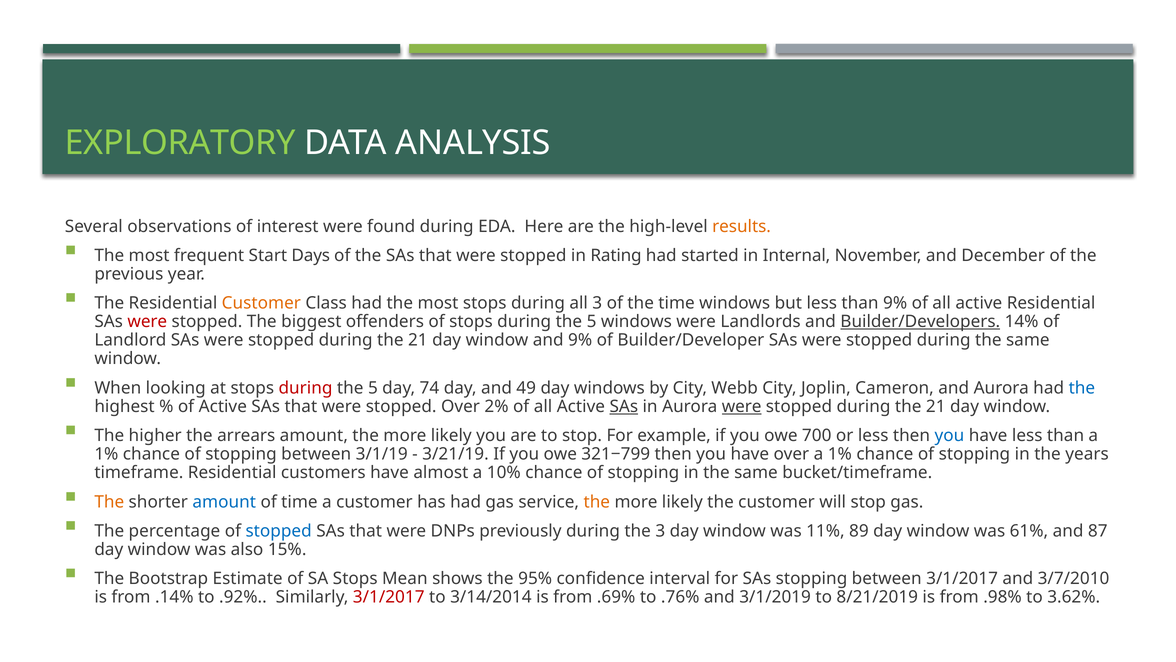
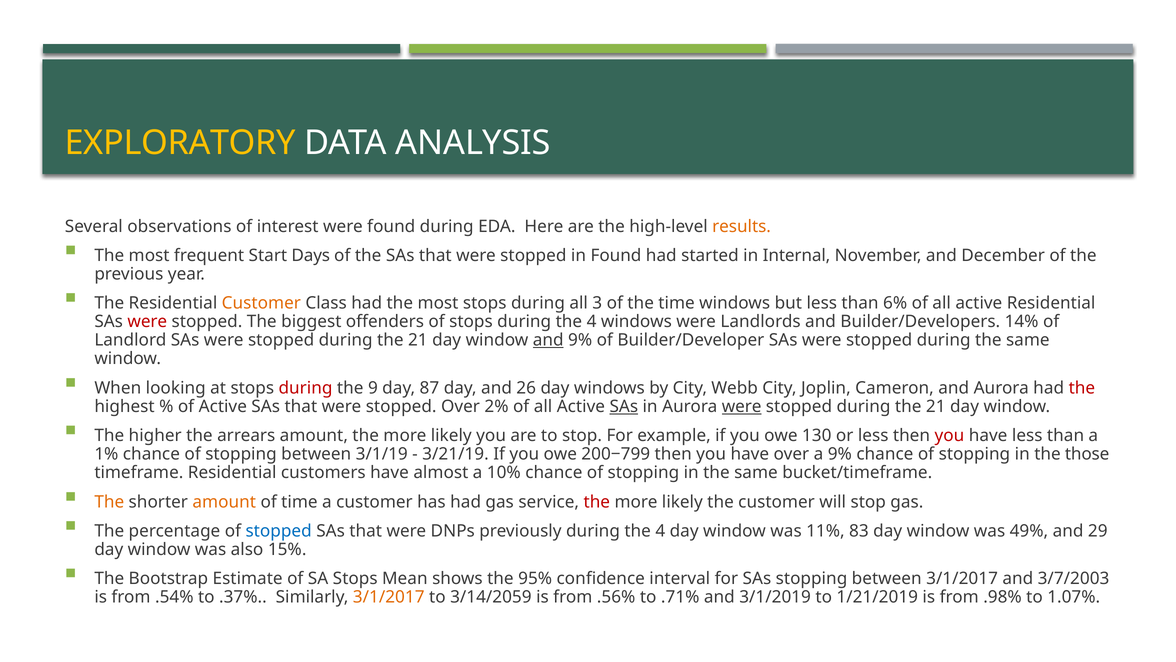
EXPLORATORY colour: light green -> yellow (180, 143)
in Rating: Rating -> Found (616, 255)
than 9%: 9% -> 6% (895, 303)
5: 5 -> 4 (592, 321)
Builder/Developers underline: present -> none (920, 321)
and underline: none -> present (548, 340)
5: 5 -> 9 (373, 388)
74: 74 -> 87 (429, 388)
49: 49 -> 26 (526, 388)
the colour: blue -> red (1082, 388)
700: 700 -> 130 (817, 435)
you colour: blue -> red (949, 435)
321−799: 321−799 -> 200−799 (616, 454)
over a 1%: 1% -> 9% (840, 454)
years: years -> those (1087, 454)
amount colour: blue -> orange (224, 501)
the colour: orange -> red (597, 501)
previously during the 3: 3 -> 4 (660, 531)
89: 89 -> 83 (859, 531)
61%: 61% -> 49% (1029, 531)
87: 87 -> 29 (1098, 531)
3/7/2010: 3/7/2010 -> 3/7/2003 (1074, 578)
.14%: .14% -> .54% (174, 597)
.92%: .92% -> .37% (243, 597)
3/1/2017 colour: red -> orange (389, 597)
3/14/2014: 3/14/2014 -> 3/14/2059 (491, 597)
.69%: .69% -> .56% (616, 597)
.76%: .76% -> .71% (680, 597)
8/21/2019: 8/21/2019 -> 1/21/2019 (877, 597)
3.62%: 3.62% -> 1.07% (1074, 597)
